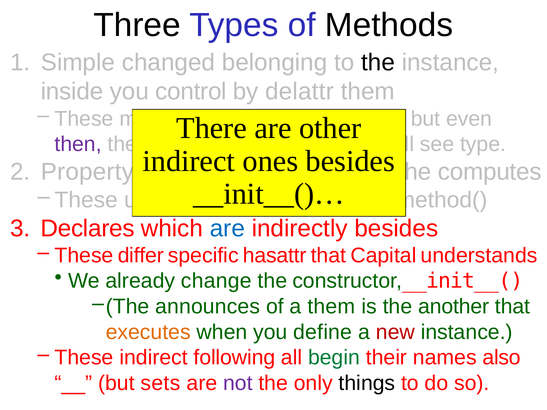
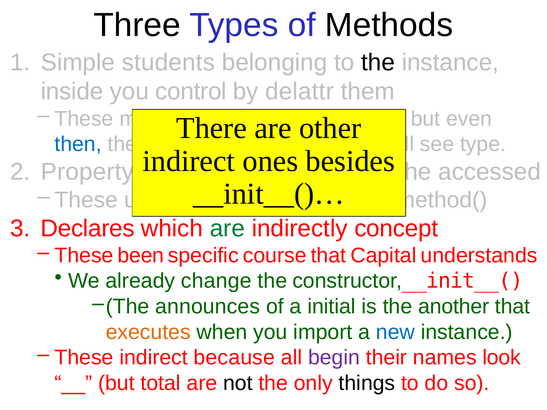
changed: changed -> students (168, 62)
then colour: purple -> blue (78, 144)
computes: computes -> accessed (490, 172)
are colour: blue -> green (227, 228)
indirectly besides: besides -> concept (396, 228)
differ: differ -> been (141, 256)
hasattr: hasattr -> course (275, 256)
a them: them -> initial (332, 307)
define: define -> import (323, 332)
new colour: red -> blue (395, 332)
following: following -> because (234, 358)
begin colour: green -> purple (334, 358)
also: also -> look (502, 358)
sets: sets -> total (161, 383)
not colour: purple -> black (238, 383)
